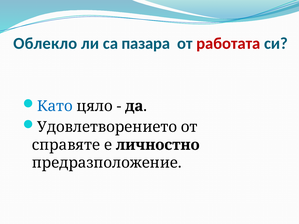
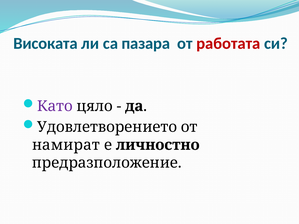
Облекло: Облекло -> Високата (45, 44)
Като colour: blue -> purple (55, 106)
справяте: справяте -> намират (66, 145)
